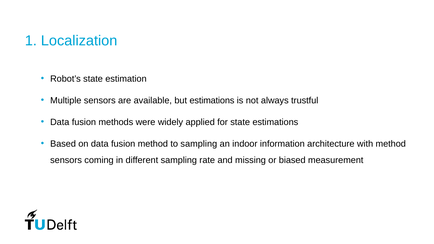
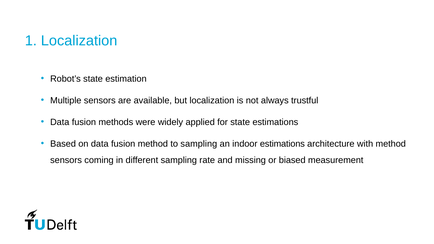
but estimations: estimations -> localization (212, 100)
indoor information: information -> estimations (282, 144)
